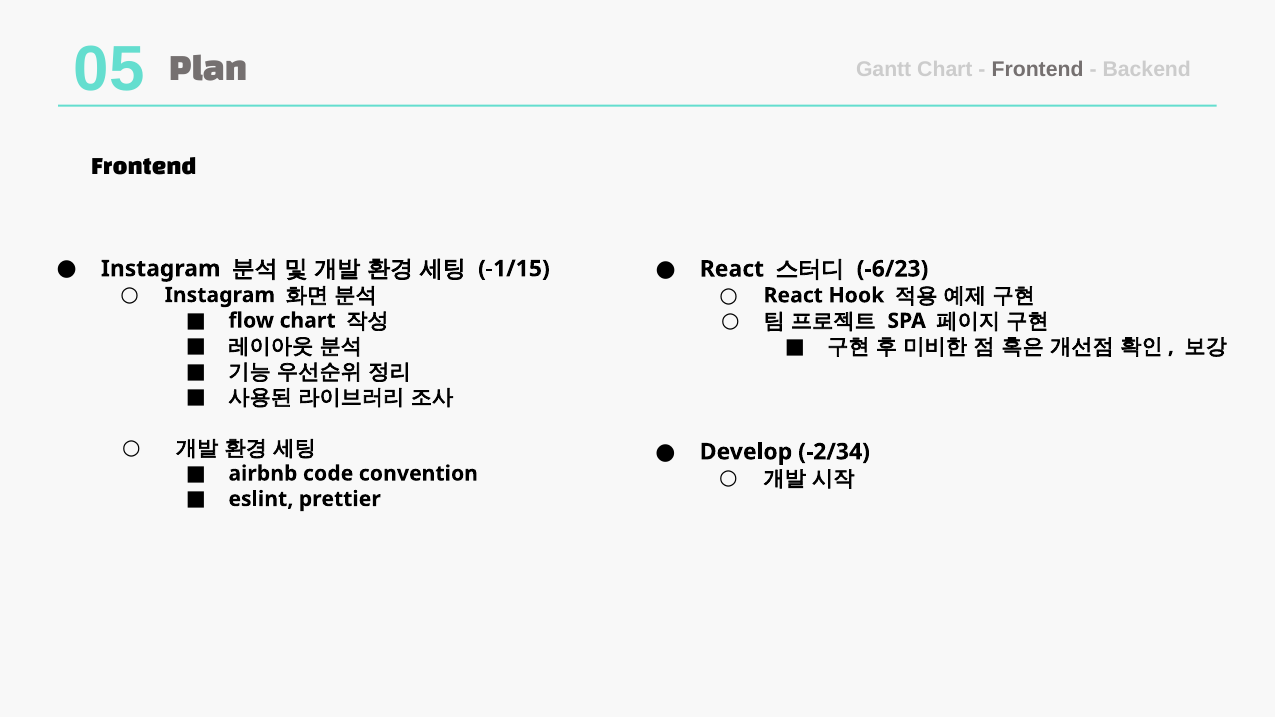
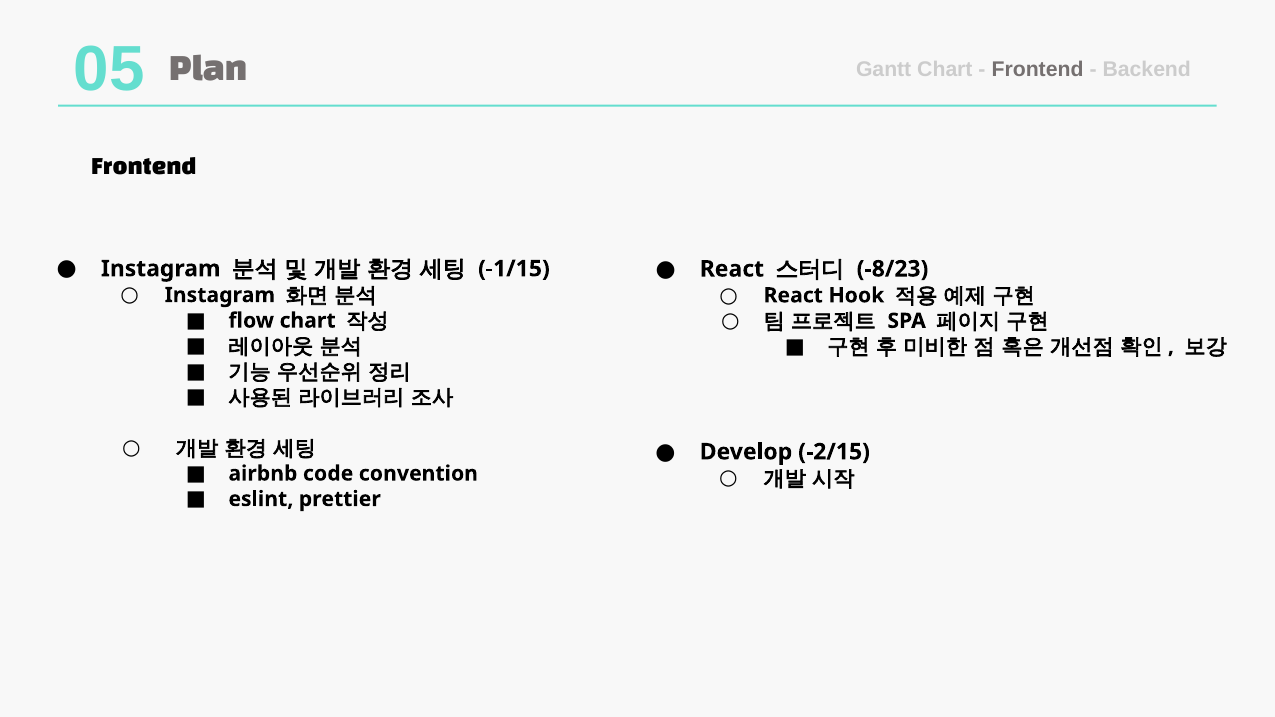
-6/23: -6/23 -> -8/23 (893, 269)
-2/34: -2/34 -> -2/15 (834, 452)
